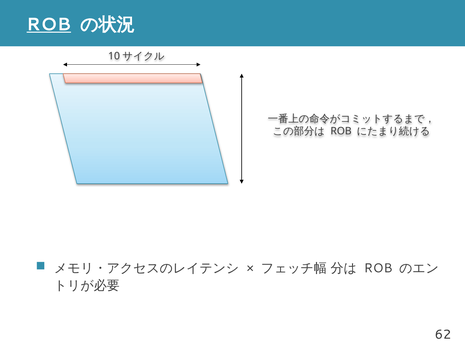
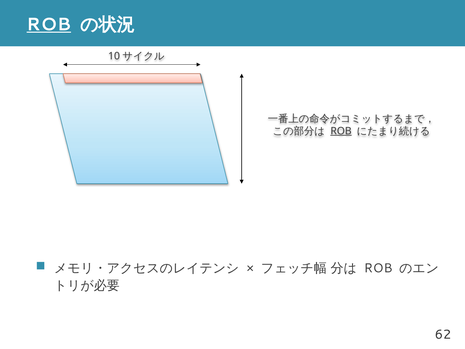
ROB underline: none -> present (341, 131)
